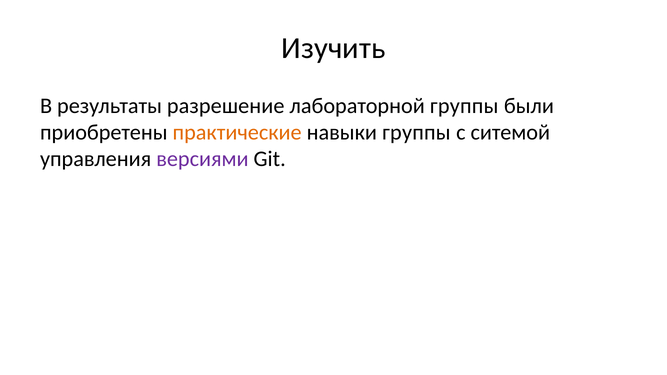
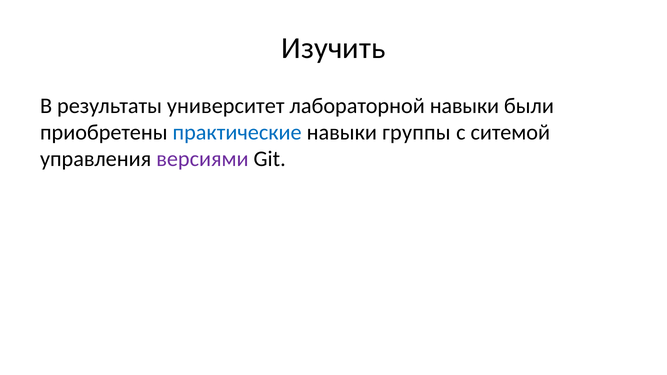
разрешение: разрешение -> университет (226, 106)
лабораторной группы: группы -> навыки (464, 106)
практические colour: orange -> blue (237, 132)
